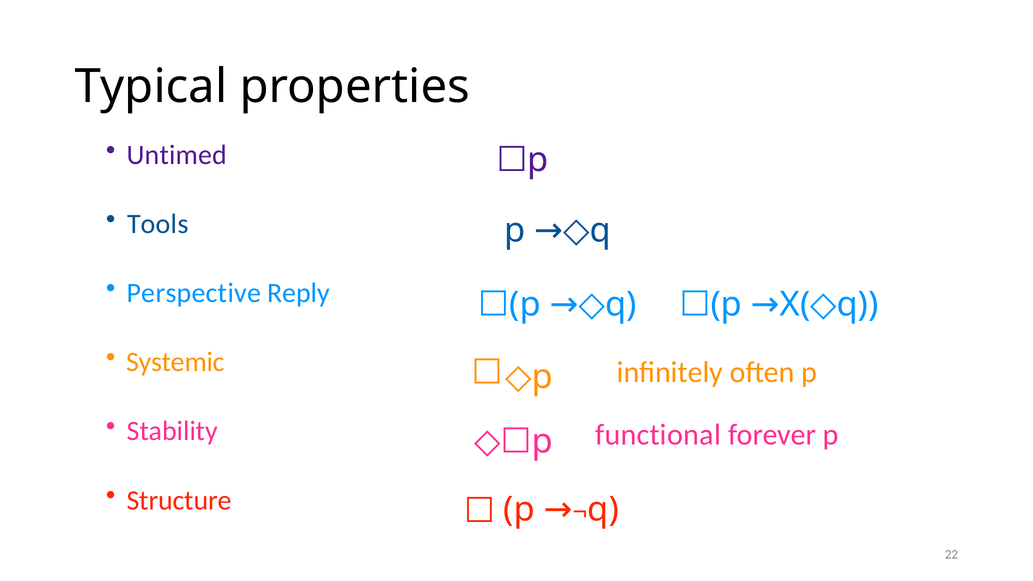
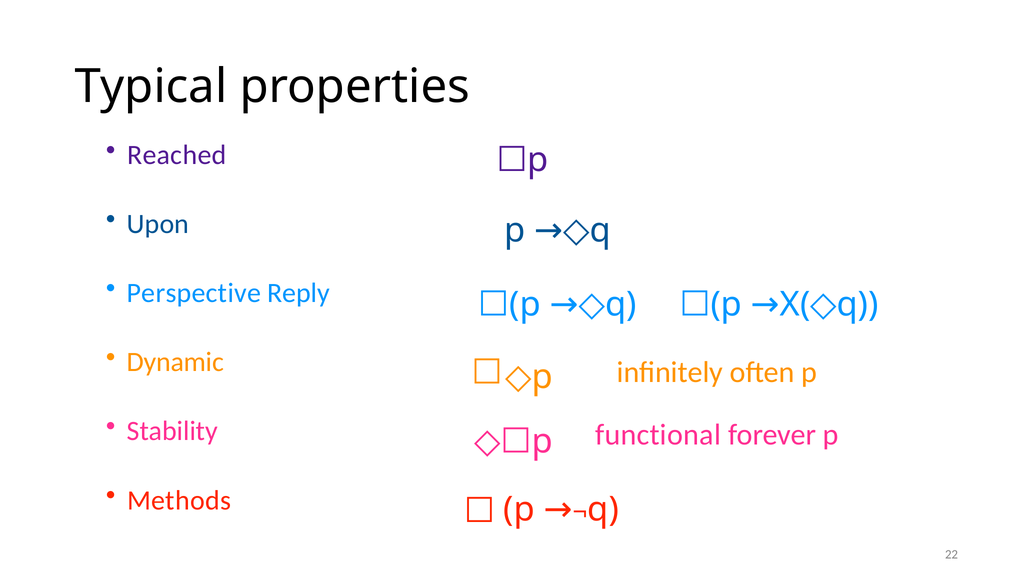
Untimed: Untimed -> Reached (177, 155)
Tools: Tools -> Upon (158, 224)
Systemic: Systemic -> Dynamic (175, 362)
Structure: Structure -> Methods (179, 500)
